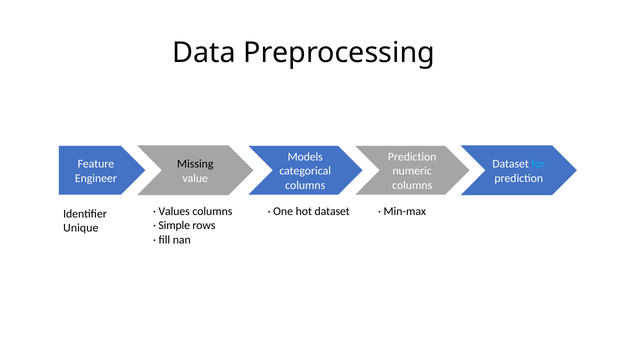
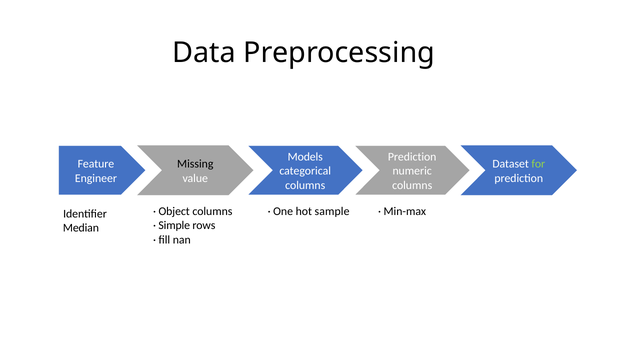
for colour: light blue -> light green (538, 164)
Values: Values -> Object (174, 211)
hot dataset: dataset -> sample (332, 211)
Unique: Unique -> Median (81, 228)
